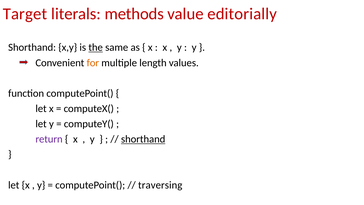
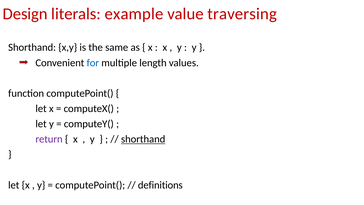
Target: Target -> Design (25, 14)
methods: methods -> example (134, 14)
editorially: editorially -> traversing (242, 14)
the underline: present -> none (96, 47)
for colour: orange -> blue (93, 63)
traversing: traversing -> definitions (160, 185)
